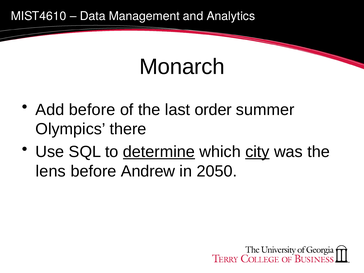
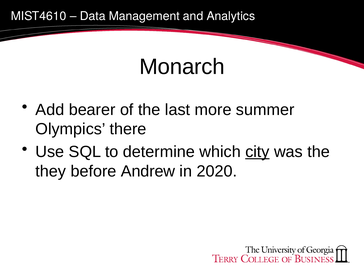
Add before: before -> bearer (92, 110)
order: order -> more (213, 110)
determine underline: present -> none (159, 152)
lens: lens -> they (51, 171)
2050: 2050 -> 2020 (217, 171)
